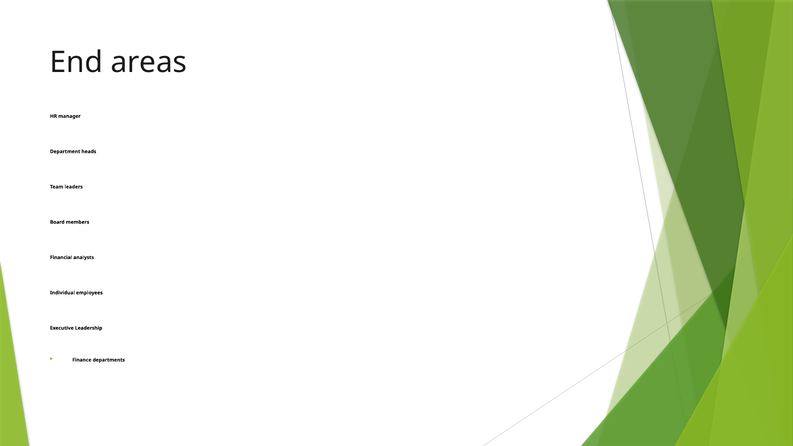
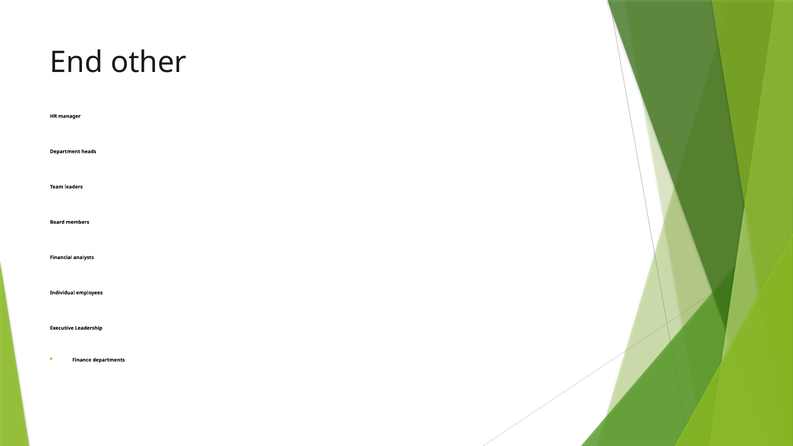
areas: areas -> other (149, 63)
